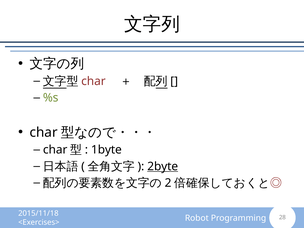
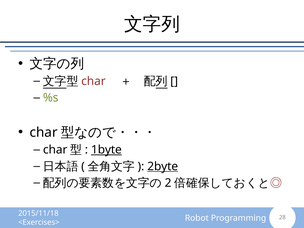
1byte underline: none -> present (106, 150)
